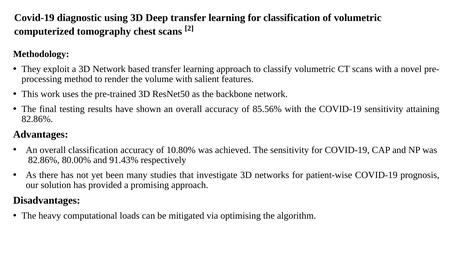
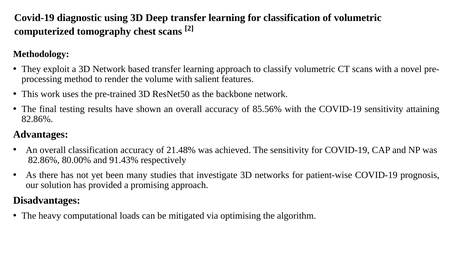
10.80%: 10.80% -> 21.48% (181, 150)
